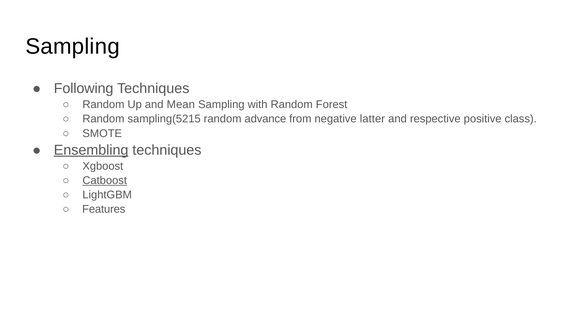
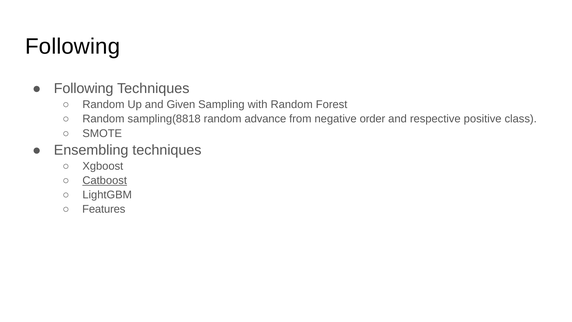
Sampling: Sampling -> Following (73, 46)
Mean: Mean -> Given (181, 105)
sampling(5215: sampling(5215 -> sampling(8818 (164, 119)
latter: latter -> order (372, 119)
Ensembling underline: present -> none (91, 150)
